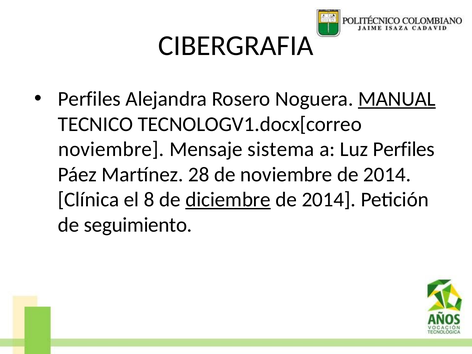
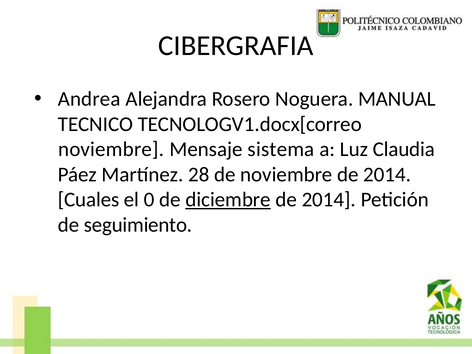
Perfiles: Perfiles -> Andrea (89, 99)
MANUAL underline: present -> none (397, 99)
Luz Perfiles: Perfiles -> Claudia (404, 149)
Clínica: Clínica -> Cuales (89, 200)
8: 8 -> 0 (149, 200)
